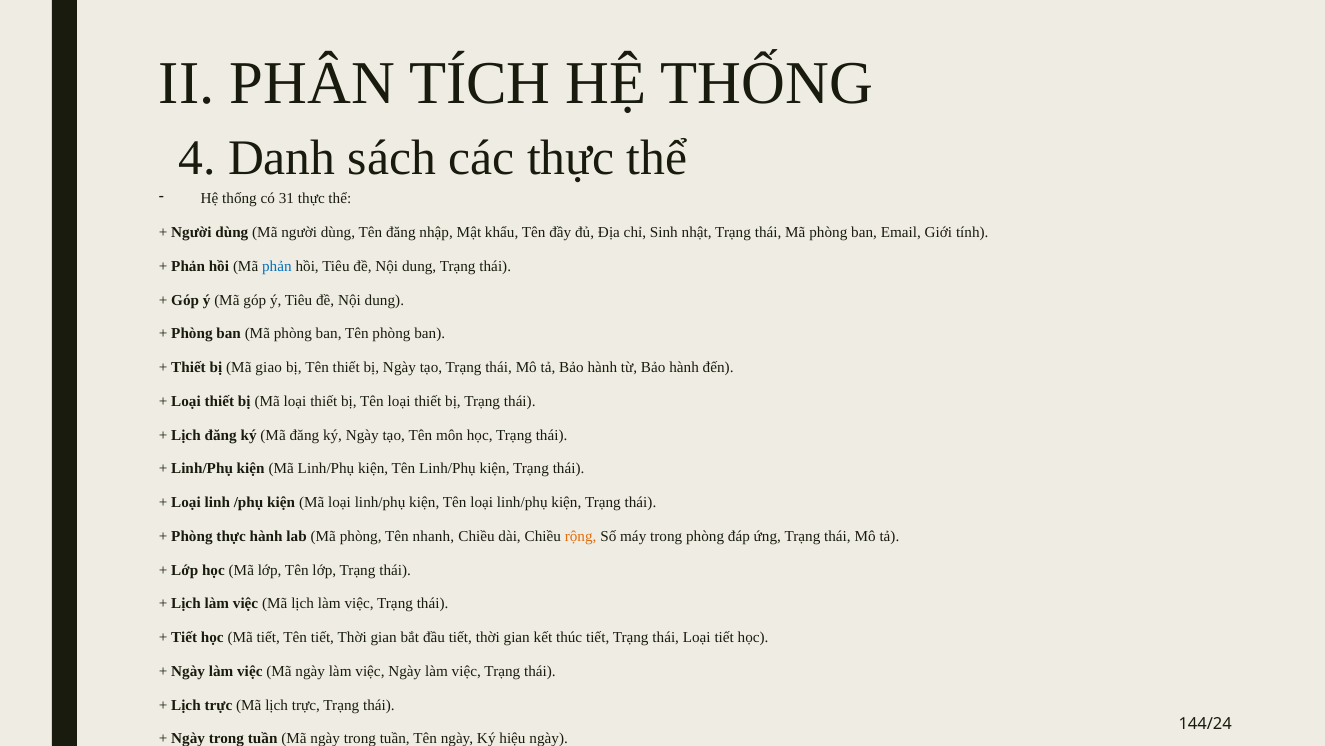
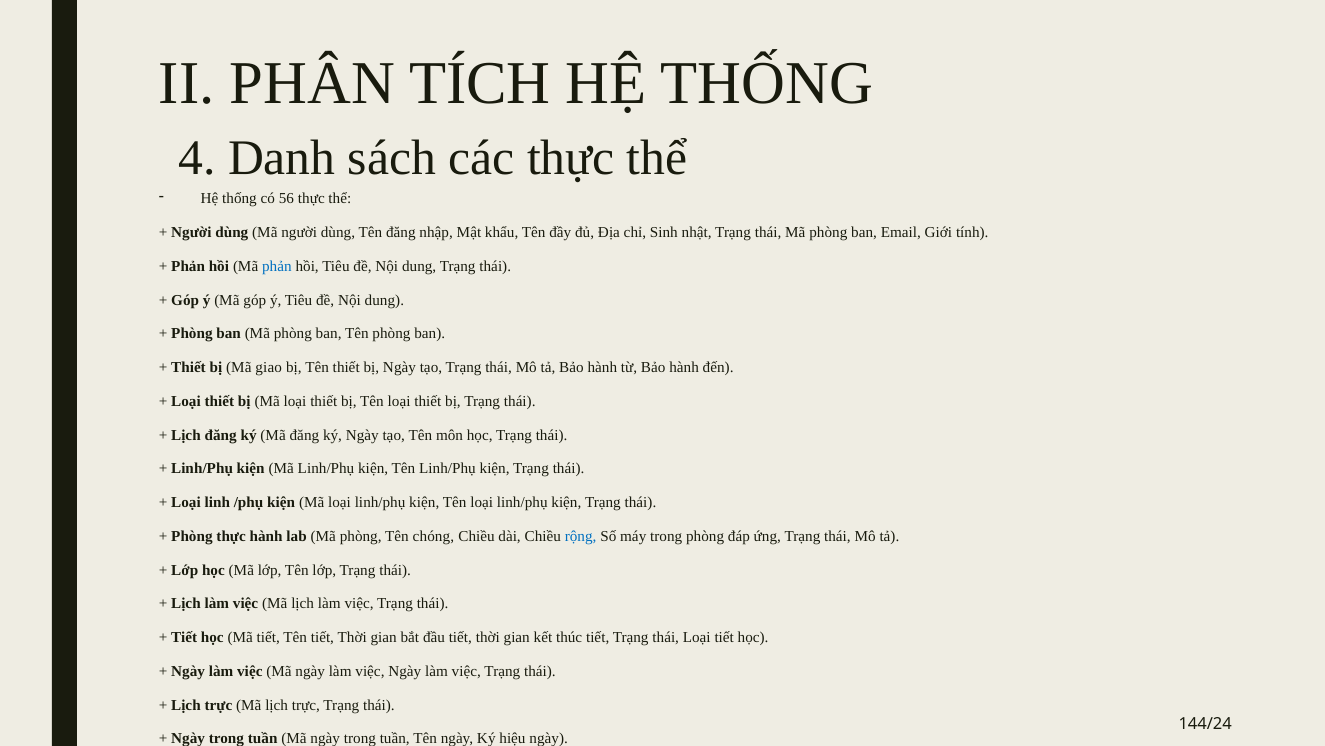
31: 31 -> 56 (286, 199)
nhanh: nhanh -> chóng (433, 536)
rộng colour: orange -> blue (581, 536)
